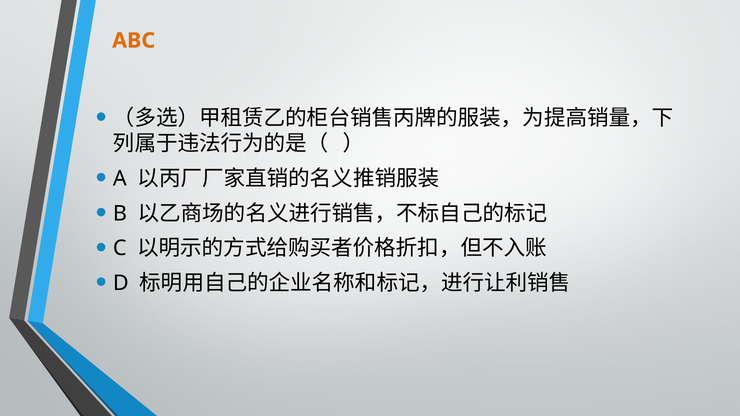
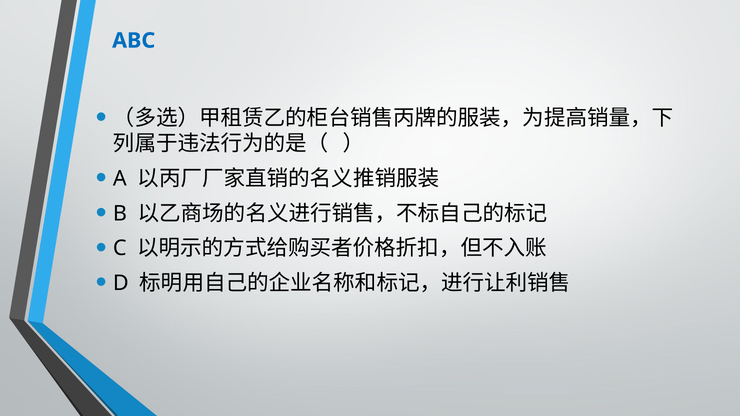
ABC colour: orange -> blue (134, 41)
